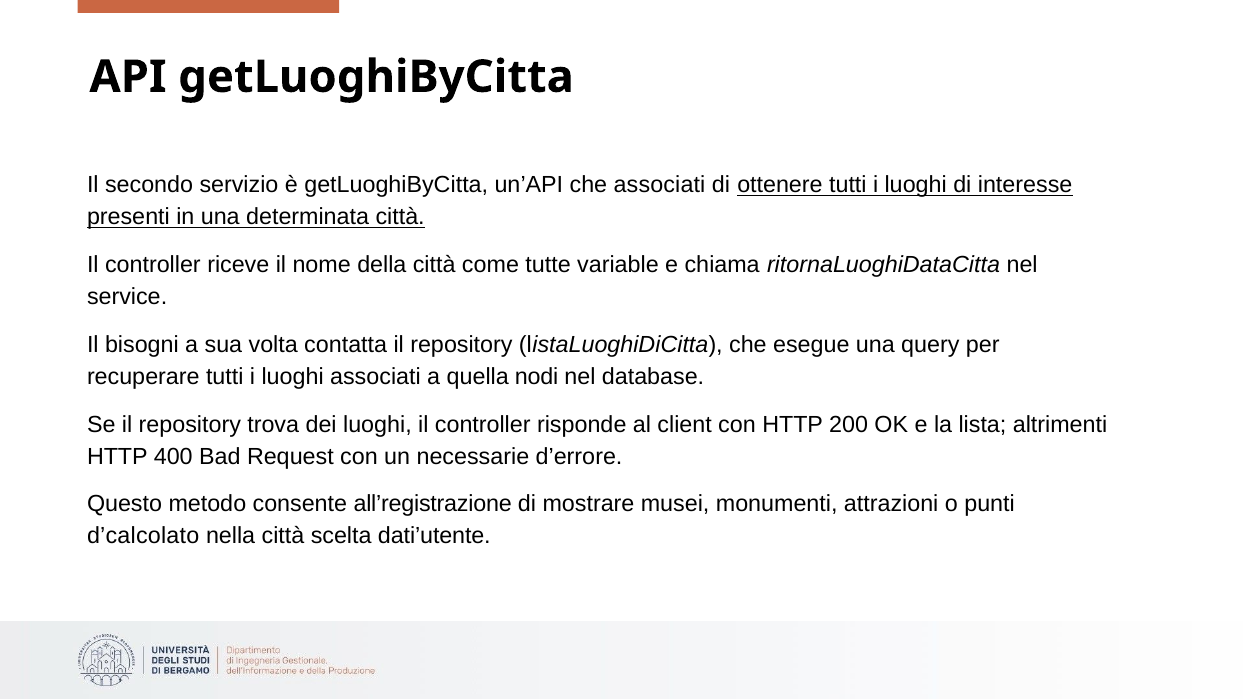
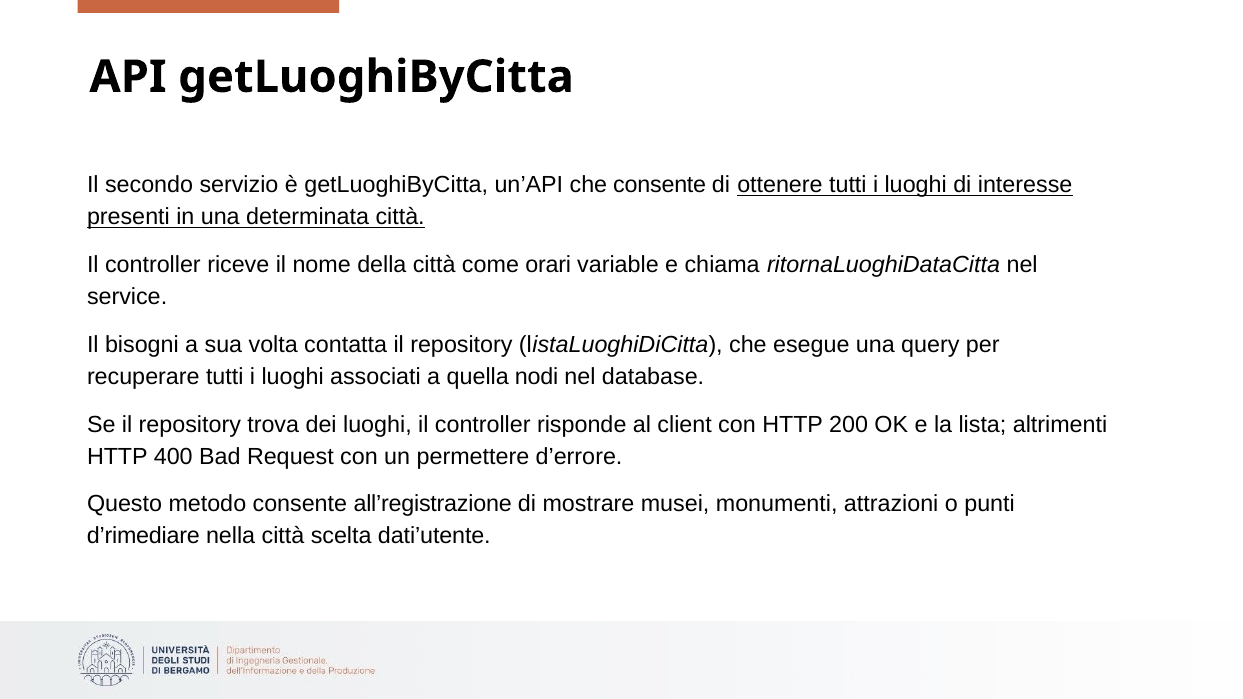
che associati: associati -> consente (660, 185)
tutte: tutte -> orari (548, 265)
necessarie: necessarie -> permettere (473, 457)
d’calcolato: d’calcolato -> d’rimediare (143, 536)
